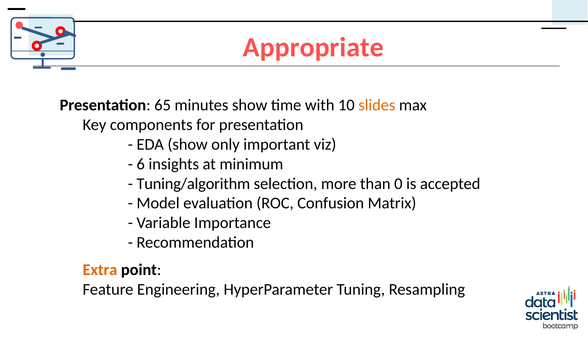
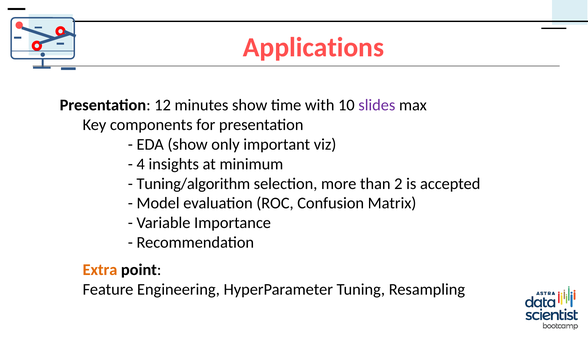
Appropriate: Appropriate -> Applications (314, 47)
65: 65 -> 12 (163, 105)
slides colour: orange -> purple (377, 105)
6: 6 -> 4 (141, 164)
0: 0 -> 2 (398, 183)
